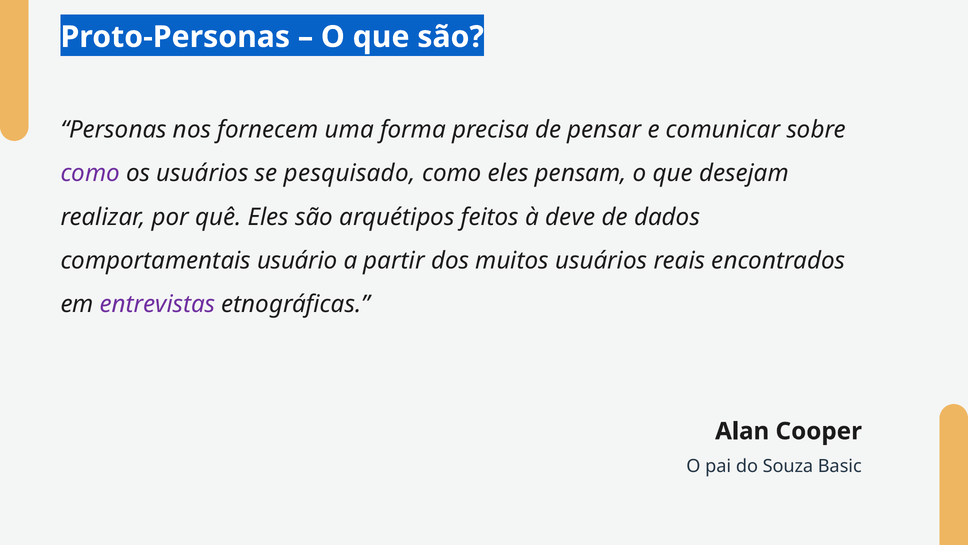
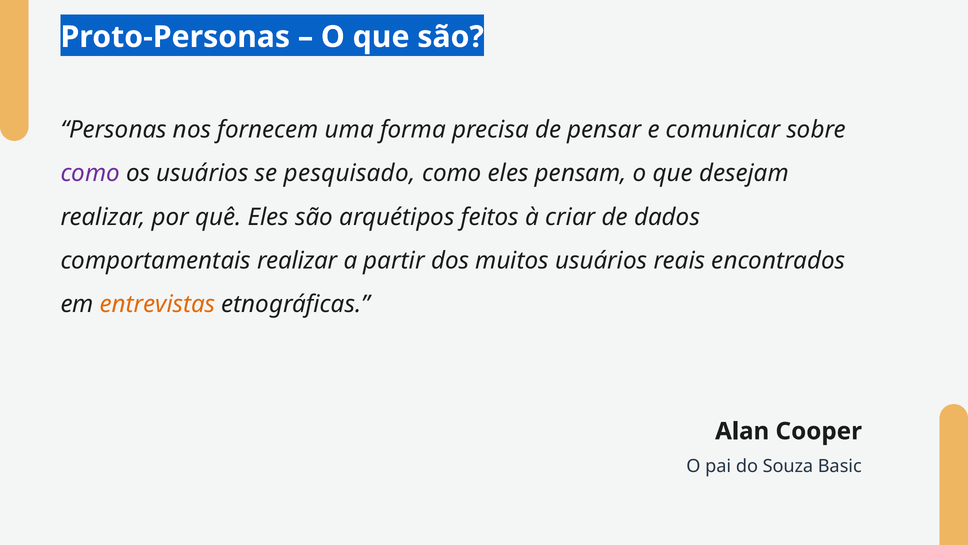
deve: deve -> criar (570, 217)
comportamentais usuário: usuário -> realizar (297, 260)
entrevistas colour: purple -> orange (158, 304)
